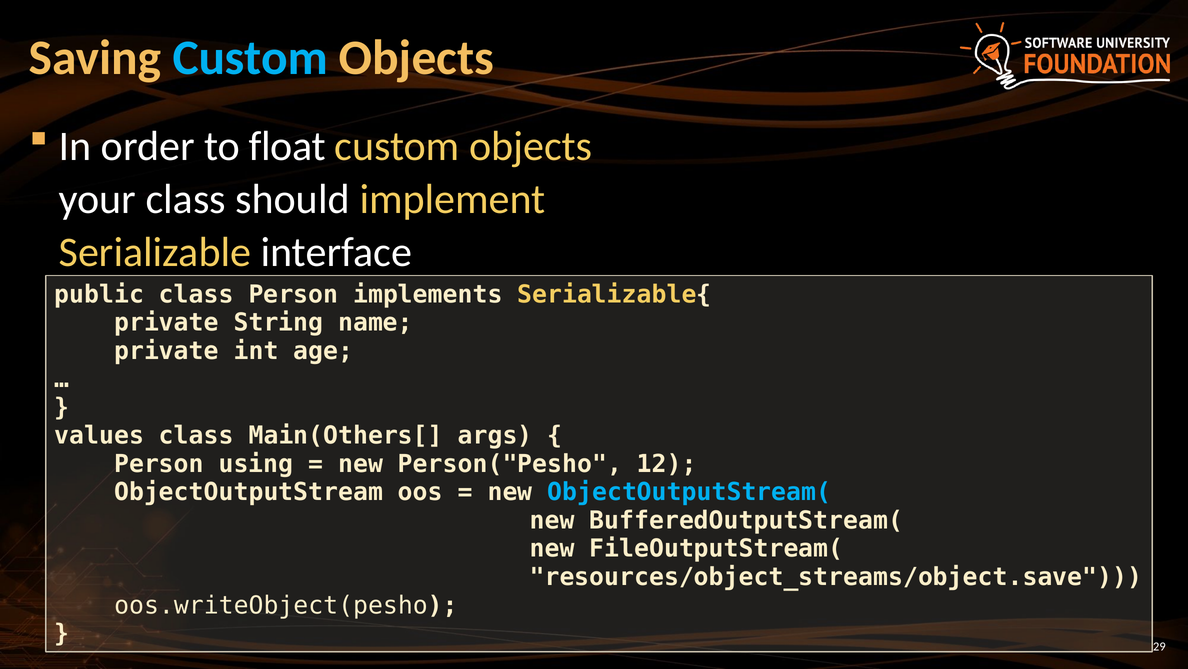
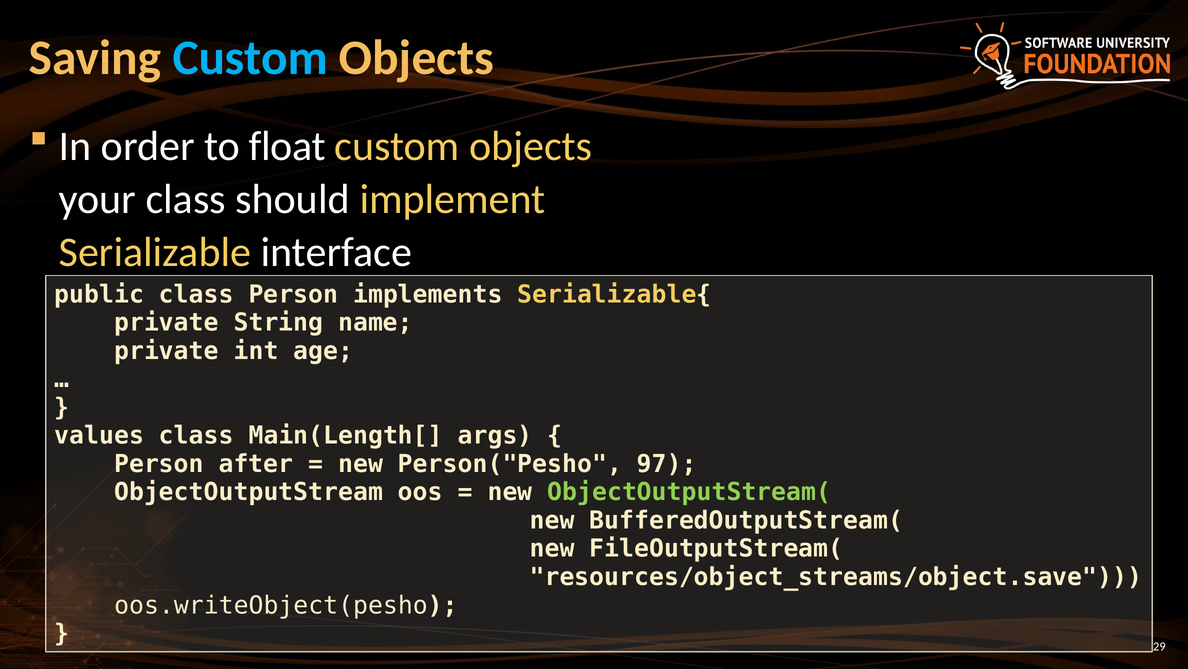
Main(Others[: Main(Others[ -> Main(Length[ (346, 435)
using: using -> after (256, 464)
12: 12 -> 97 (667, 464)
ObjectOutputStream( colour: light blue -> light green (689, 492)
